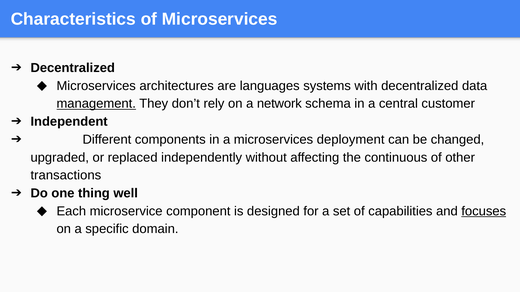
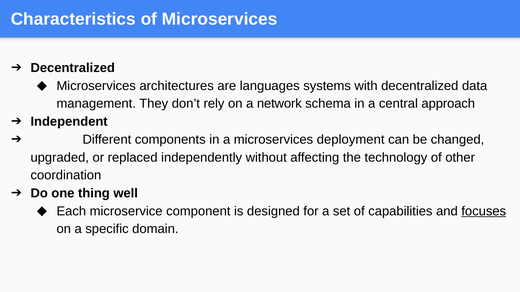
management underline: present -> none (96, 104)
customer: customer -> approach (448, 104)
continuous: continuous -> technology (396, 158)
transactions: transactions -> coordination (66, 176)
